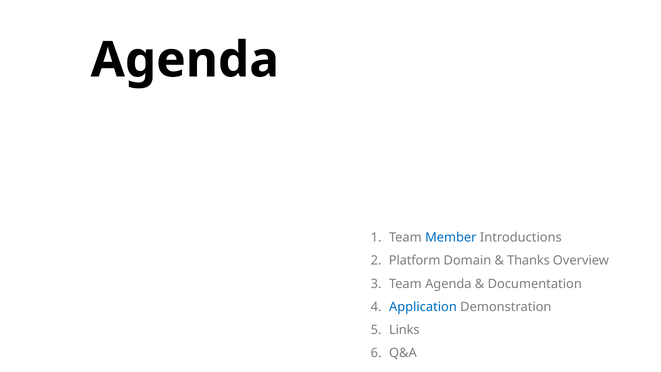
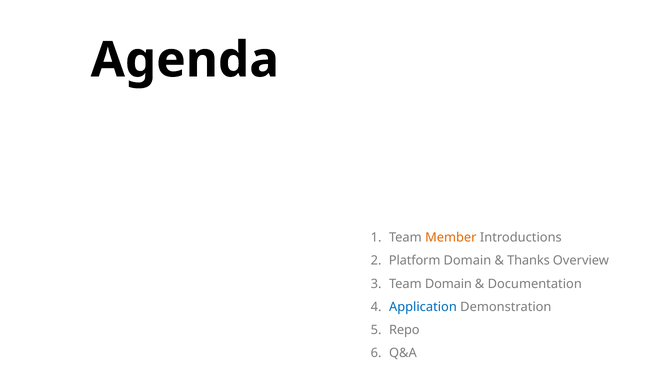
Member colour: blue -> orange (451, 237)
Team Agenda: Agenda -> Domain (448, 284)
Links: Links -> Repo (404, 330)
